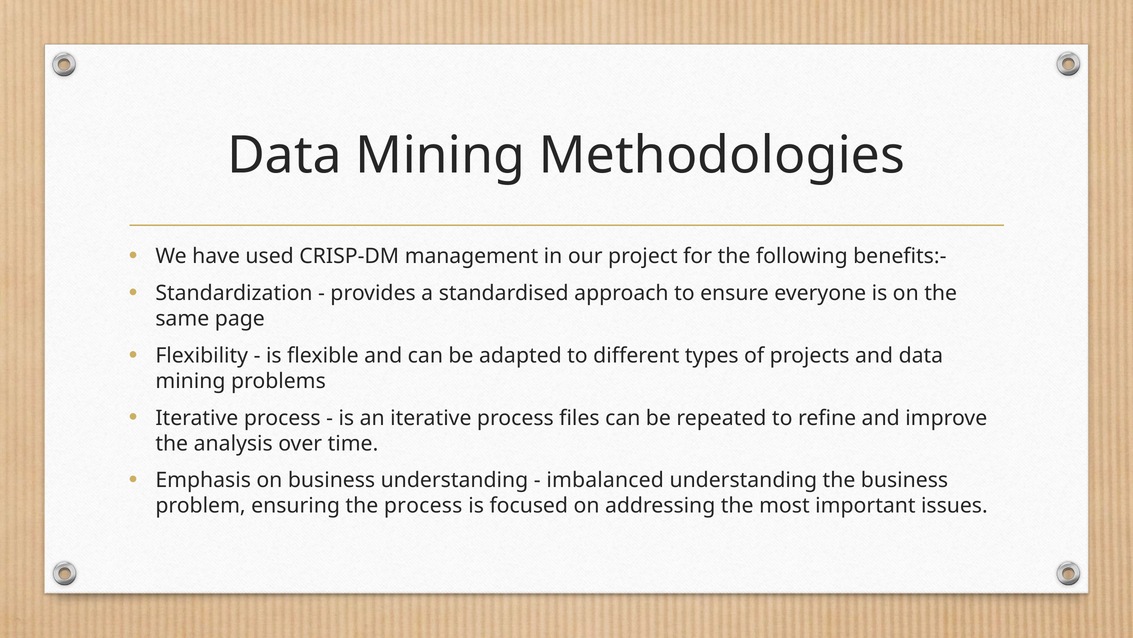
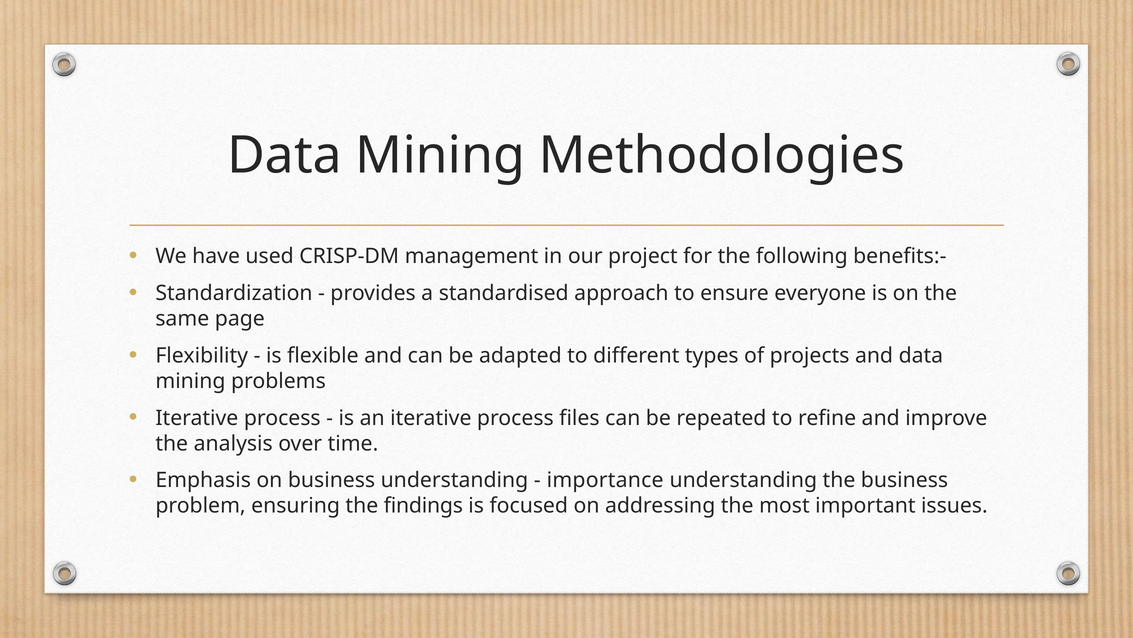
imbalanced: imbalanced -> importance (605, 480)
the process: process -> findings (423, 505)
